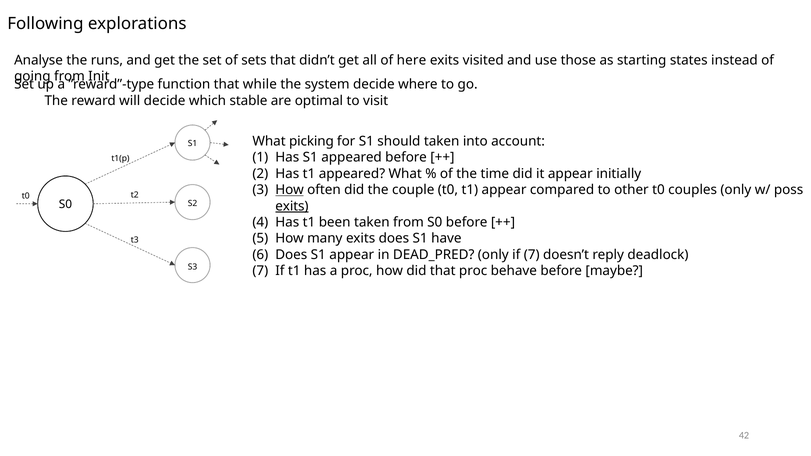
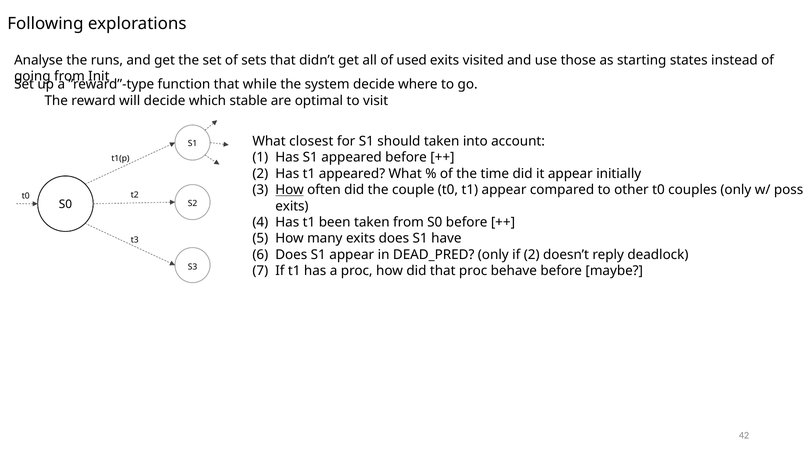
here: here -> used (412, 60)
picking: picking -> closest (311, 141)
exits underline: present -> none (292, 206)
if 7: 7 -> 2 (532, 255)
